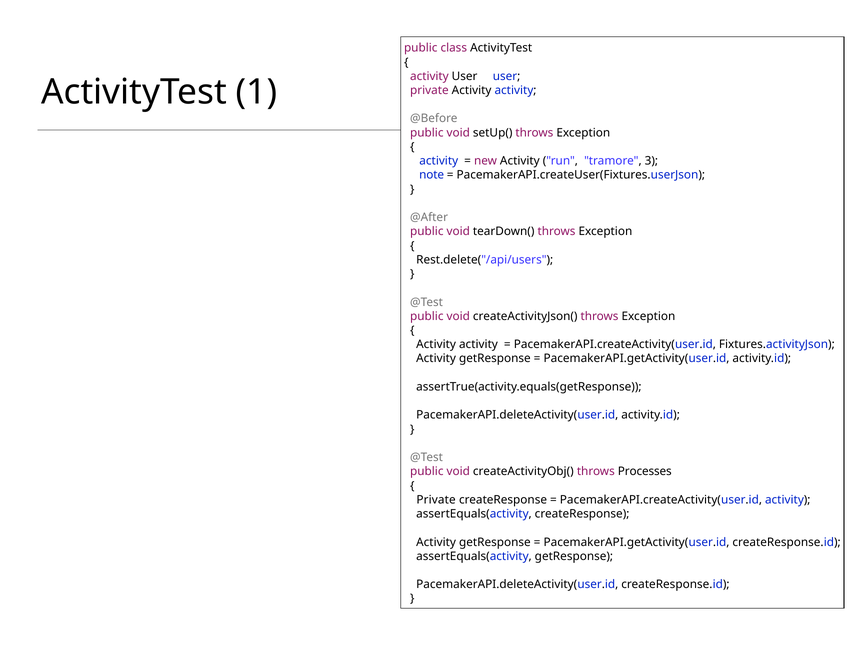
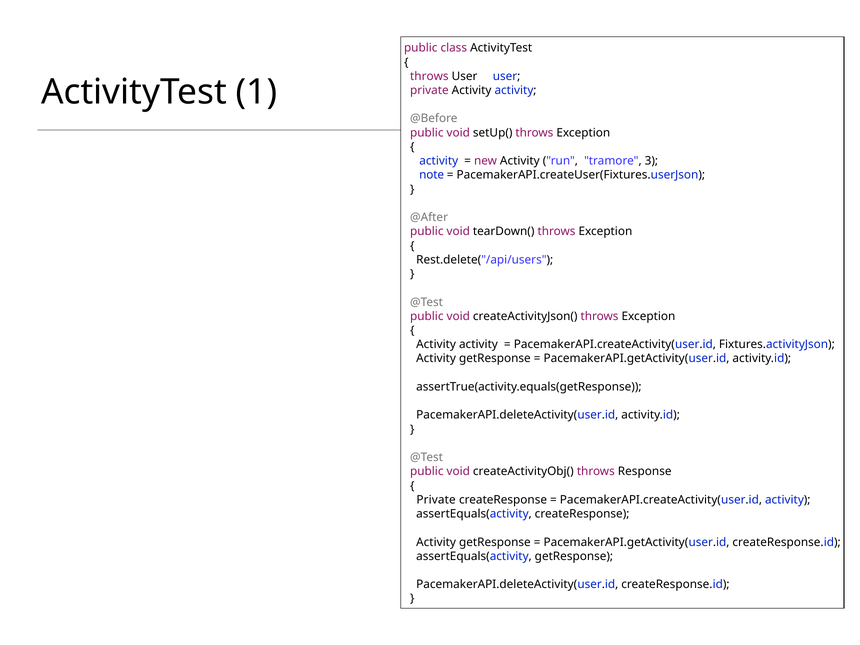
activity: activity -> throws (429, 76)
Processes: Processes -> Response (645, 472)
